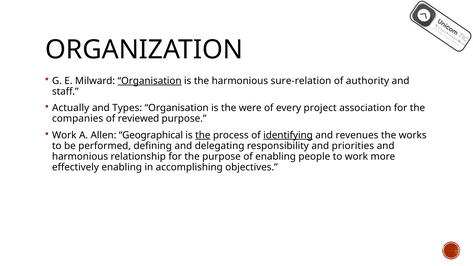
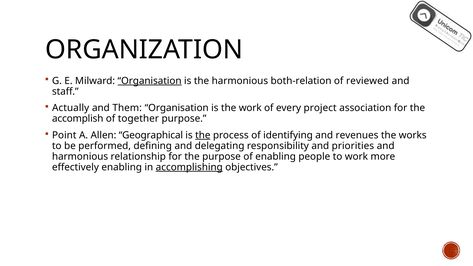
sure-relation: sure-relation -> both-relation (301, 81)
authority: authority -> reviewed (367, 81)
Types: Types -> Them (127, 108)
the were: were -> work (250, 108)
companies: companies -> accomplish (78, 119)
reviewed: reviewed -> together (138, 119)
Work: Work -> Point (64, 135)
identifying underline: present -> none (288, 135)
accomplishing underline: none -> present (189, 167)
